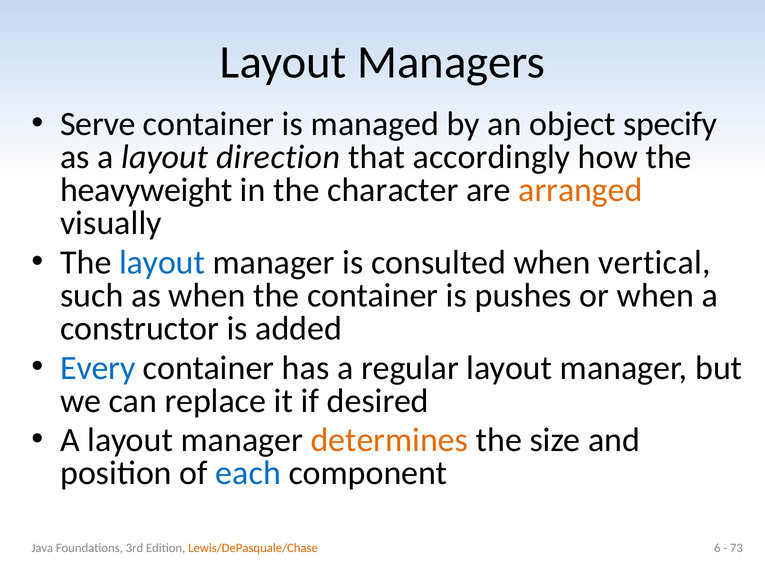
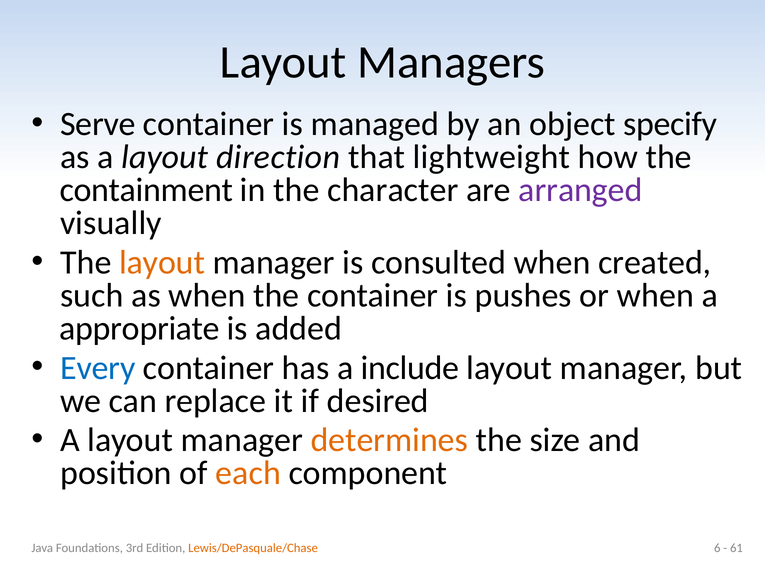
accordingly: accordingly -> lightweight (491, 157)
heavyweight: heavyweight -> containment (146, 190)
arranged colour: orange -> purple (580, 190)
layout colour: blue -> orange (162, 262)
vertical: vertical -> created (655, 262)
constructor: constructor -> appropriate (140, 328)
regular: regular -> include (410, 368)
each colour: blue -> orange (248, 473)
73: 73 -> 61 (736, 548)
